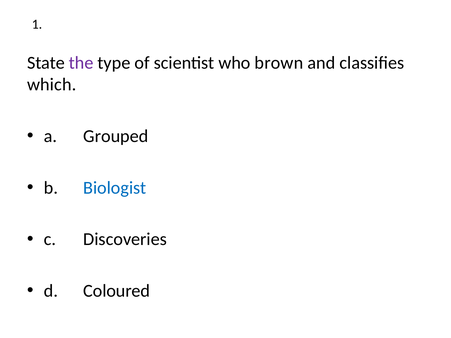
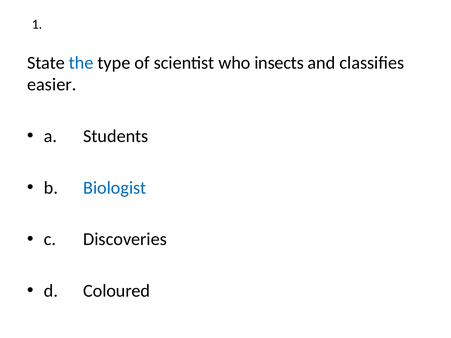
the colour: purple -> blue (81, 63)
brown: brown -> insects (279, 63)
which: which -> easier (52, 85)
Grouped: Grouped -> Students (116, 136)
